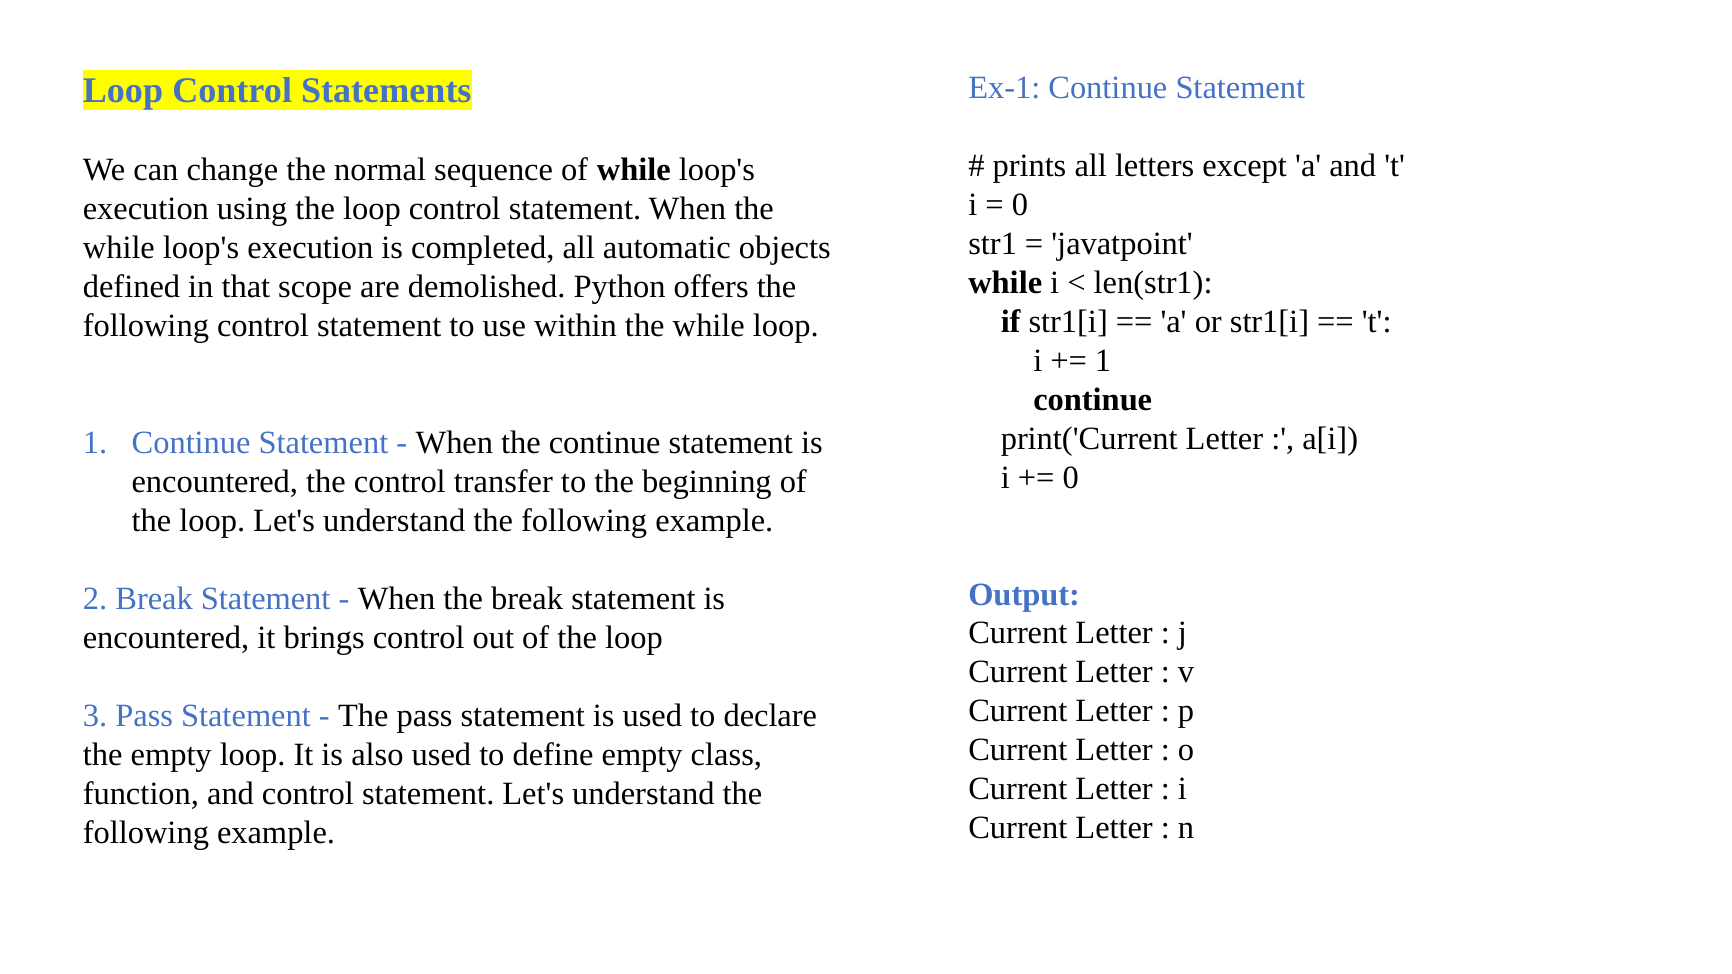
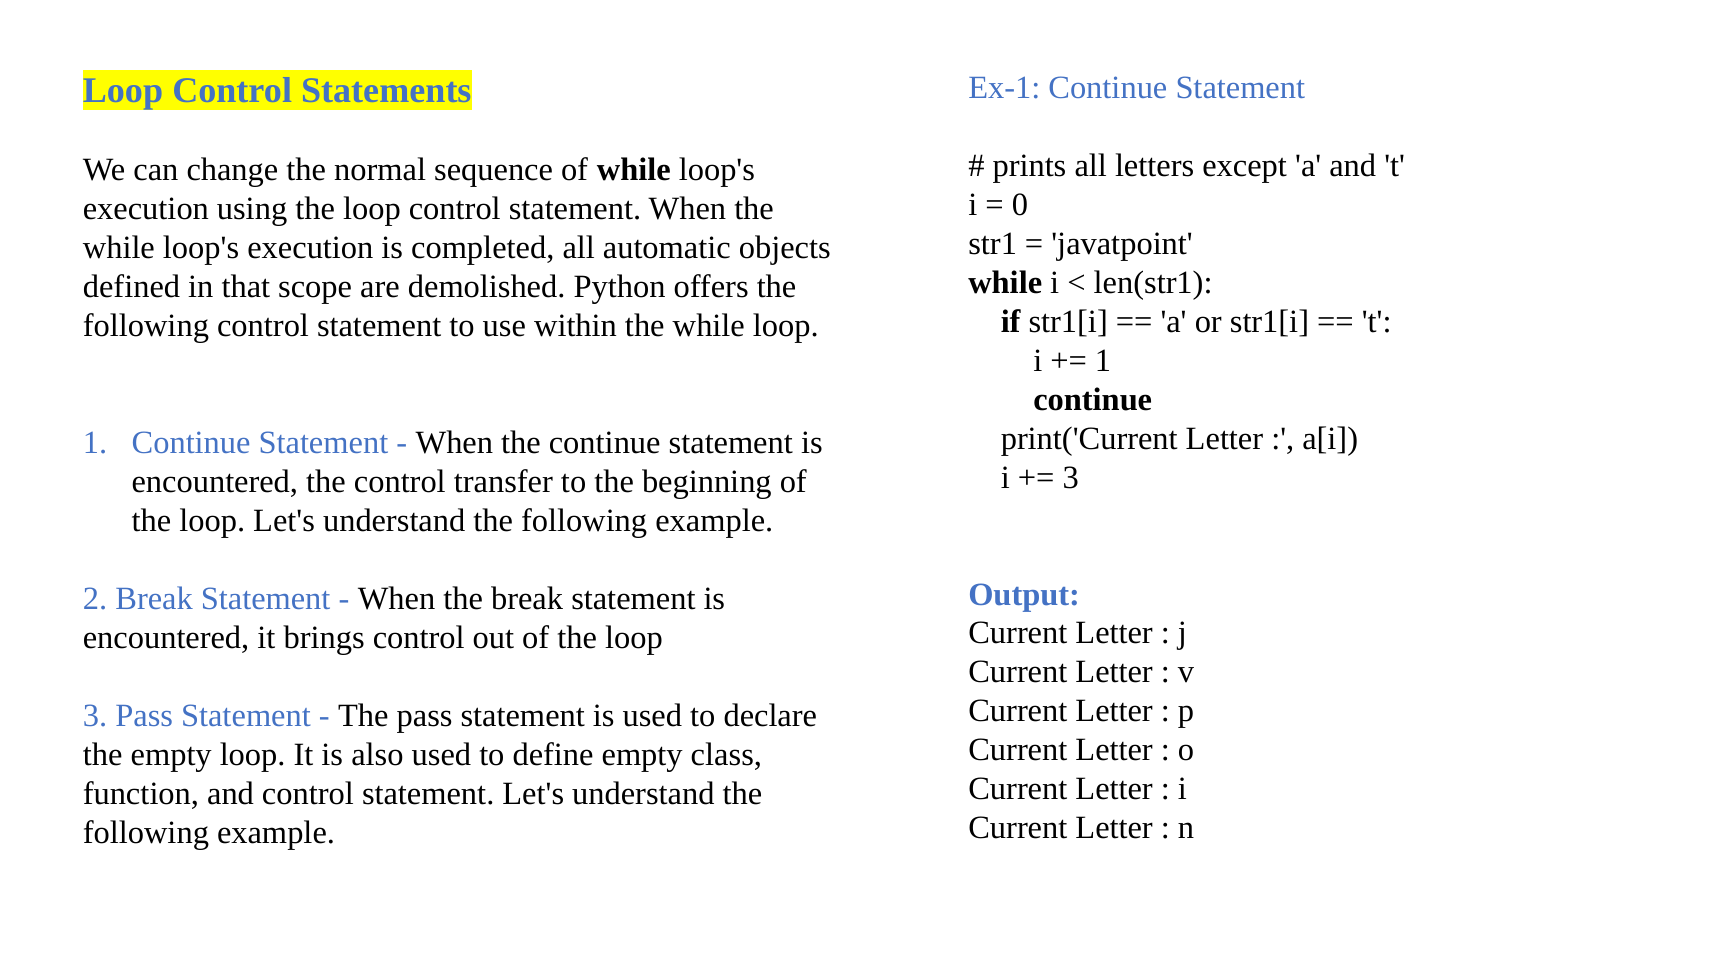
0: 0 -> 3 (1071, 478)
